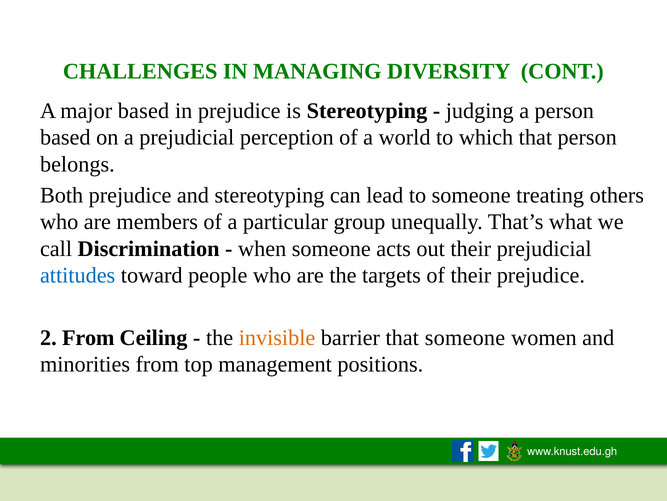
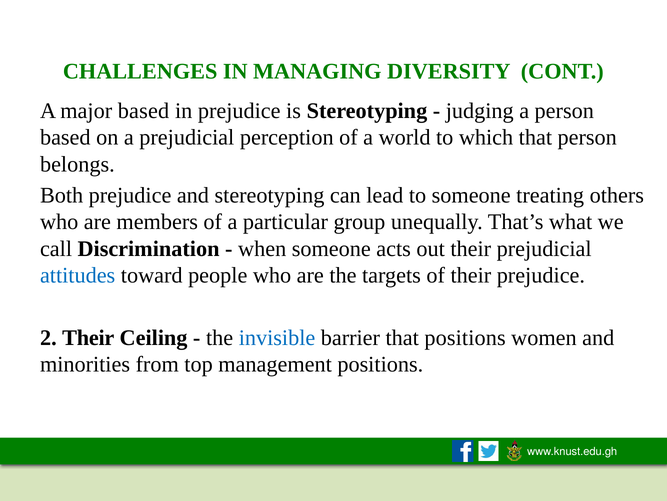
2 From: From -> Their (88, 337)
invisible colour: orange -> blue (277, 337)
that someone: someone -> positions (465, 337)
